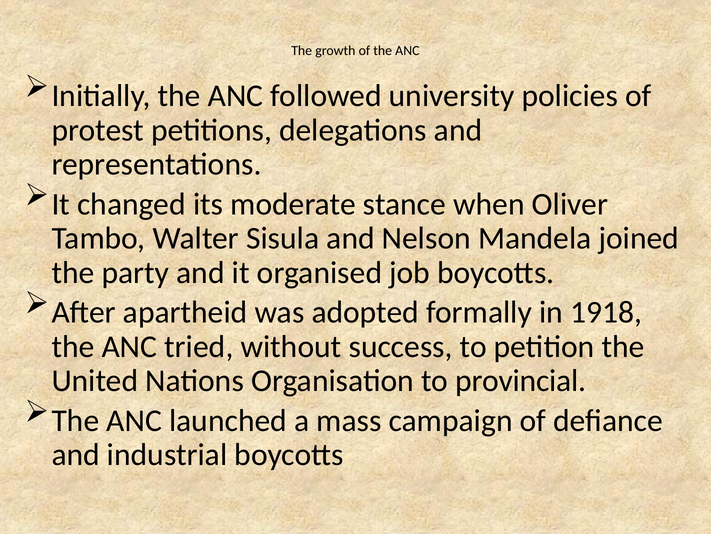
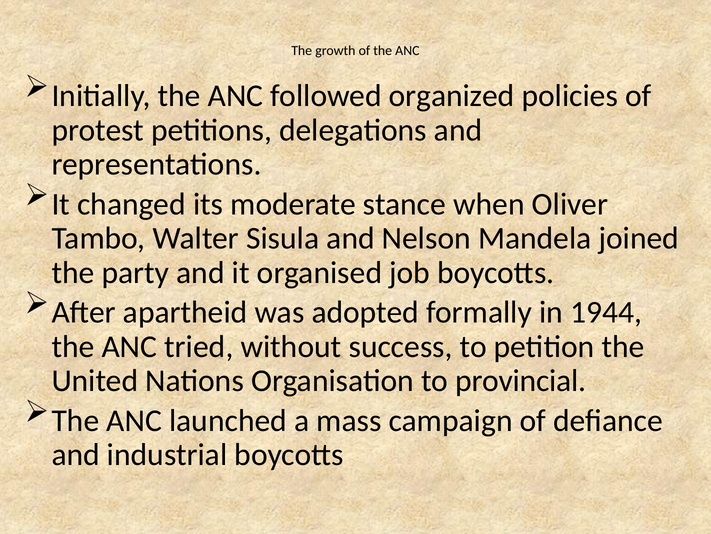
university: university -> organized (452, 96)
1918: 1918 -> 1944 (606, 312)
